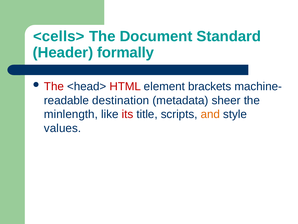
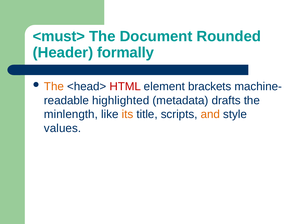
<cells>: <cells> -> <must> (59, 36)
Standard: Standard -> Rounded (229, 36)
The colour: red -> orange (54, 86)
destination: destination -> highlighted (121, 100)
sheer: sheer -> drafts (226, 100)
its colour: red -> orange (127, 114)
